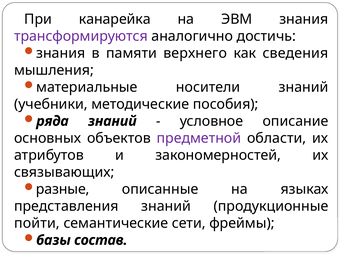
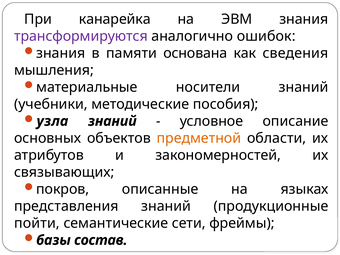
достичь: достичь -> ошибок (266, 36)
верхнего: верхнего -> основана (195, 53)
ряда: ряда -> узла (52, 121)
предметной colour: purple -> orange (199, 138)
разные: разные -> покров (63, 189)
